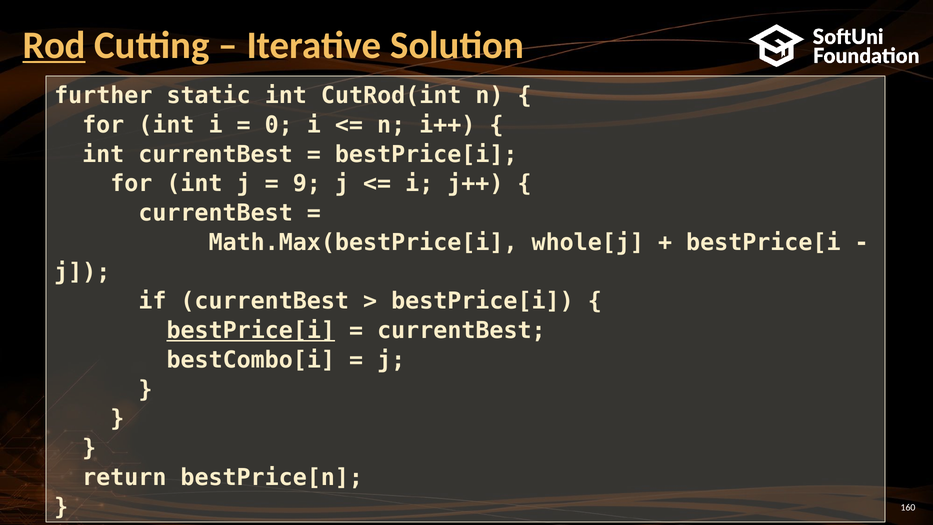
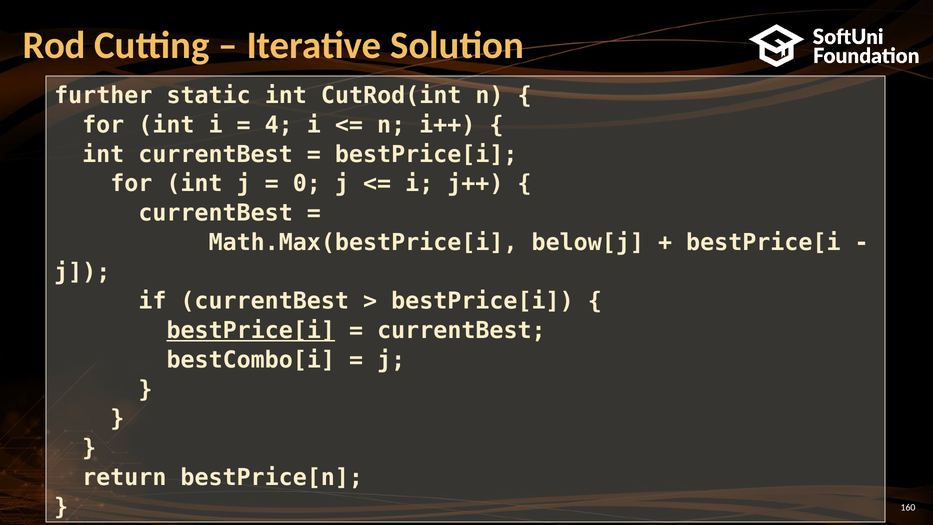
Rod underline: present -> none (54, 45)
0: 0 -> 4 (279, 125)
9: 9 -> 0 (307, 184)
whole[j: whole[j -> below[j (588, 242)
